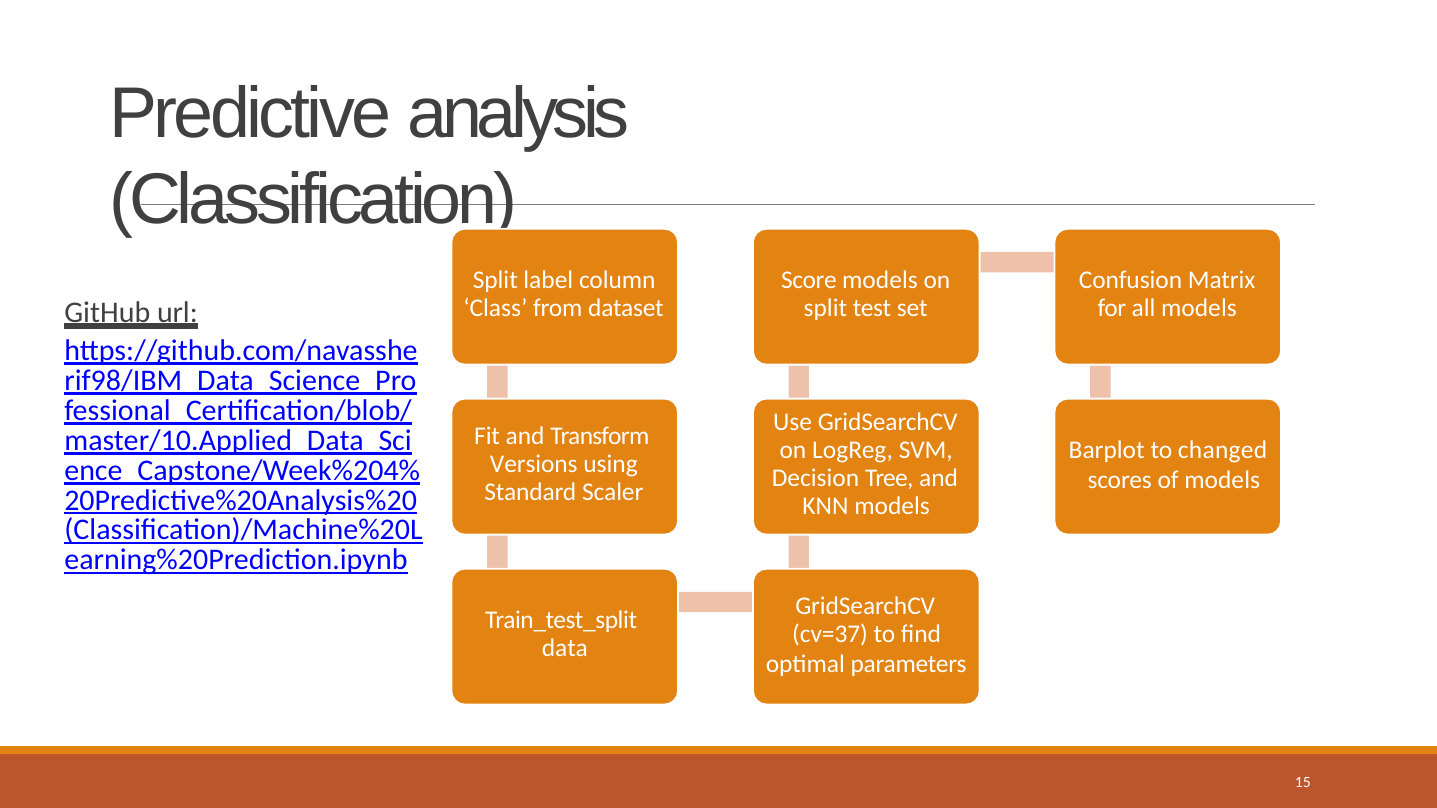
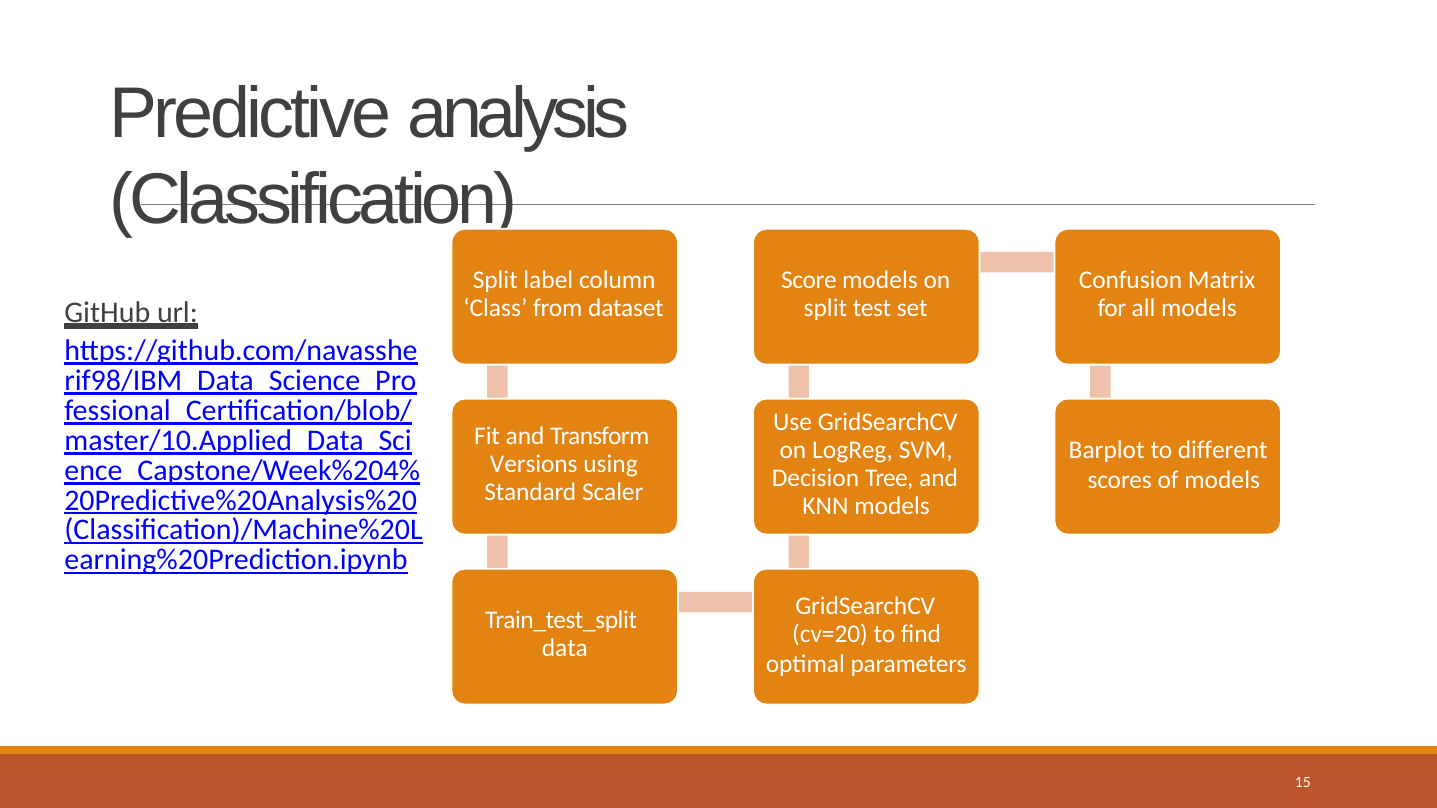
changed: changed -> different (1223, 450)
cv=37: cv=37 -> cv=20 (830, 634)
